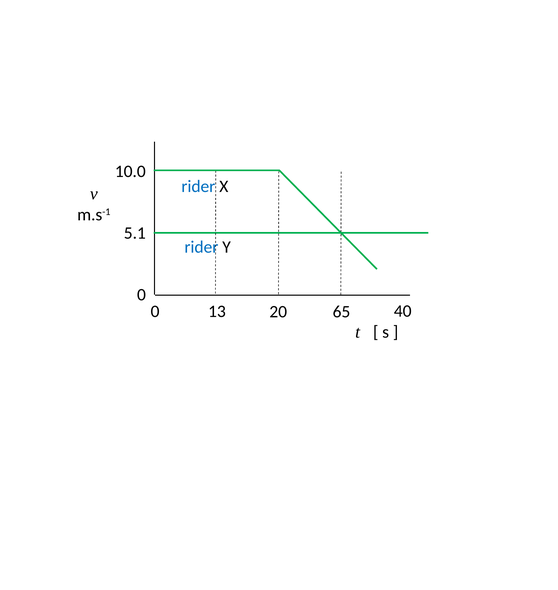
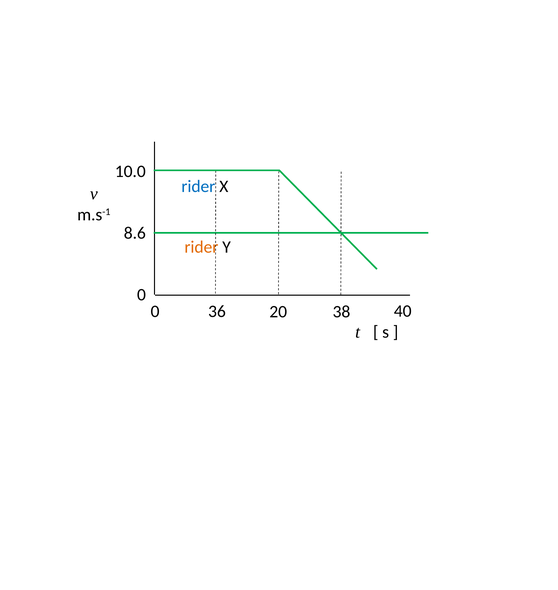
5.1: 5.1 -> 8.6 (135, 233)
rider colour: blue -> orange (201, 247)
13: 13 -> 36 (217, 312)
65: 65 -> 38 (341, 312)
